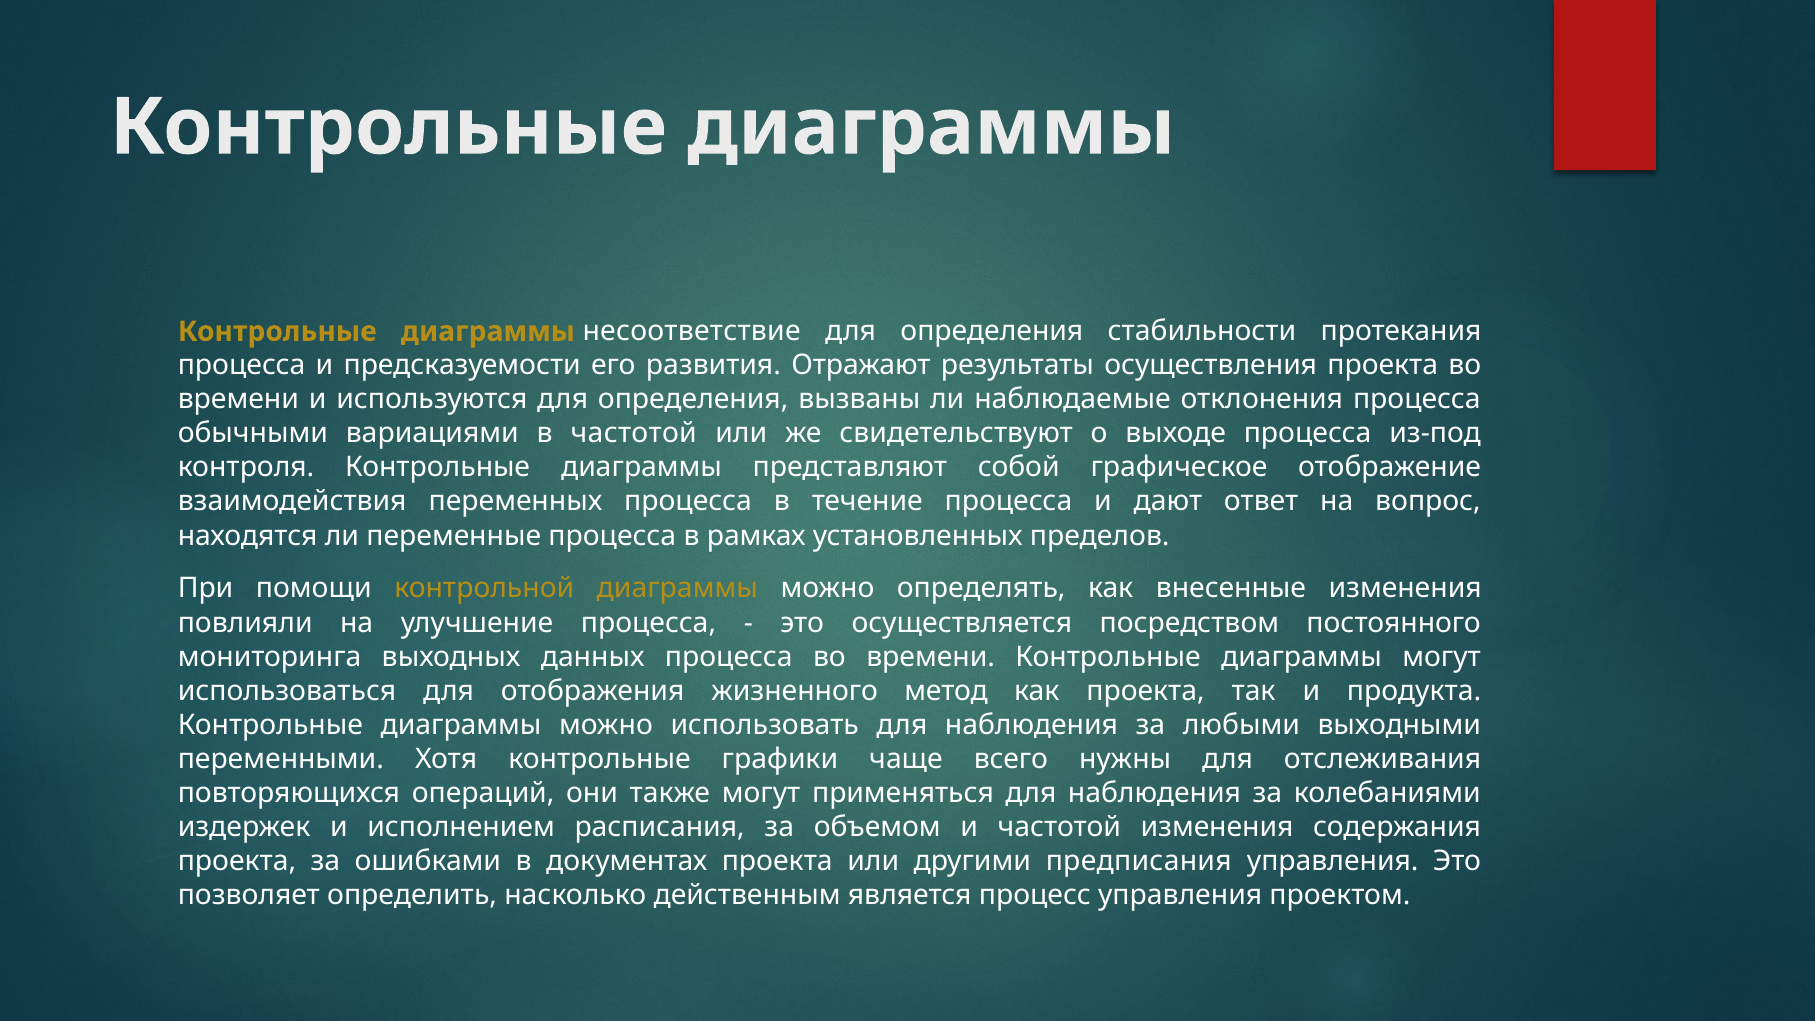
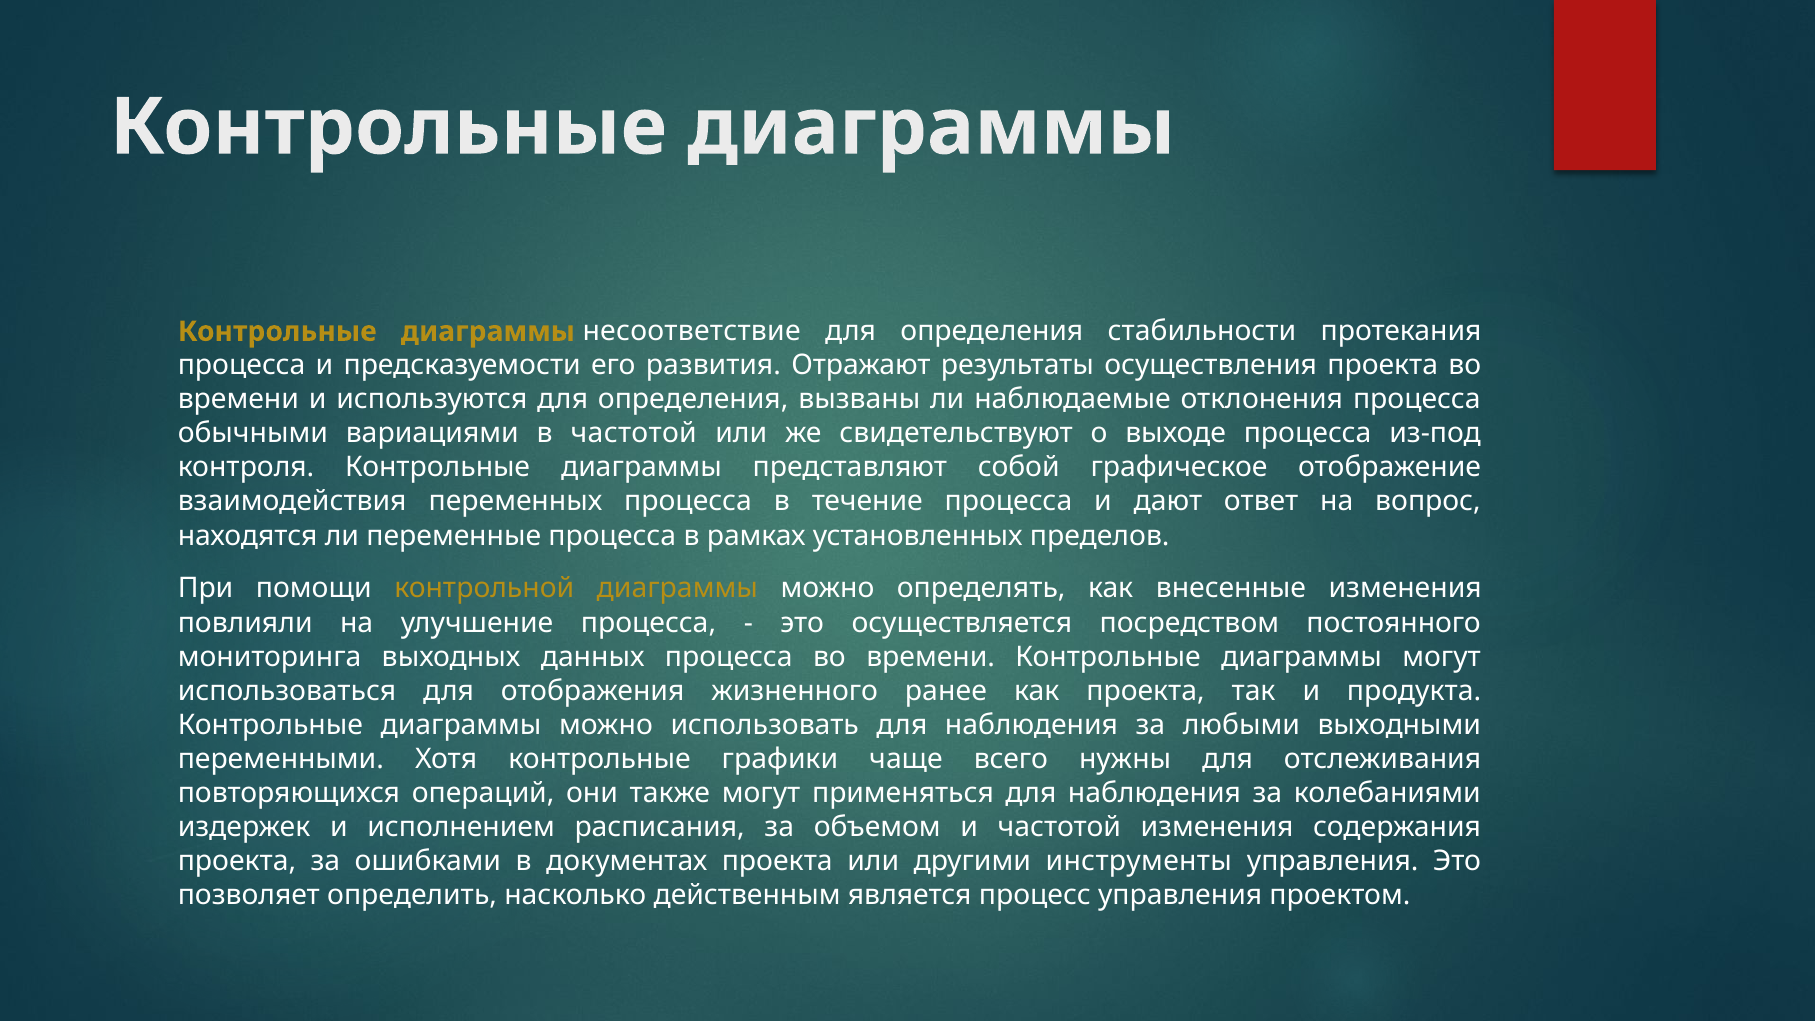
метод: метод -> ранее (946, 691)
предписания: предписания -> инструменты (1139, 861)
